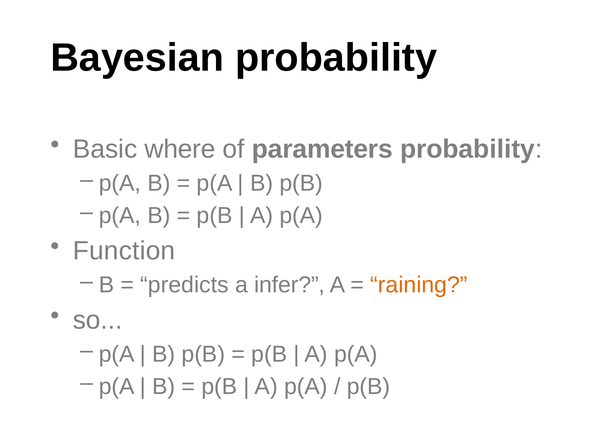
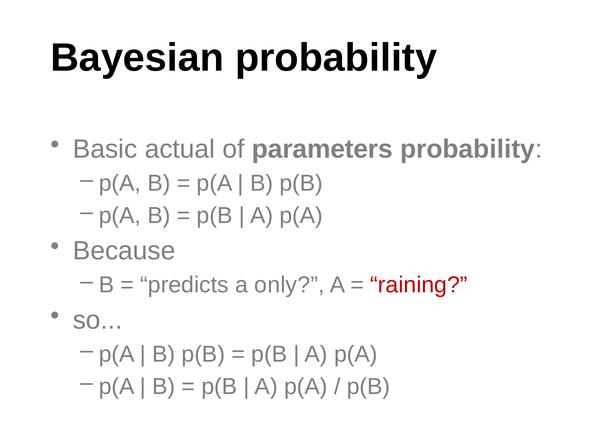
where: where -> actual (180, 149)
Function: Function -> Because (124, 251)
infer: infer -> only (289, 285)
raining colour: orange -> red (419, 285)
